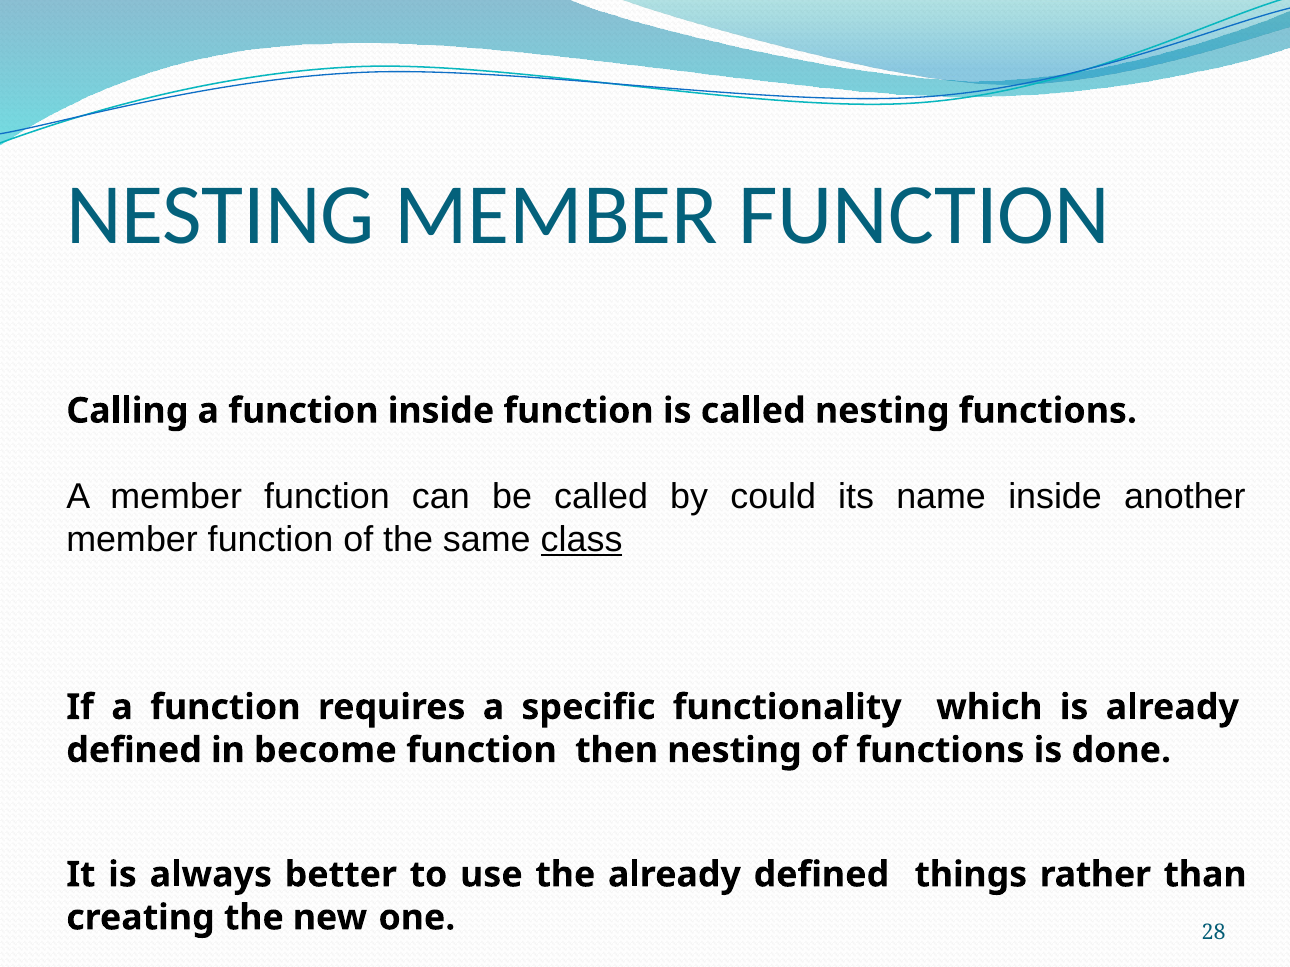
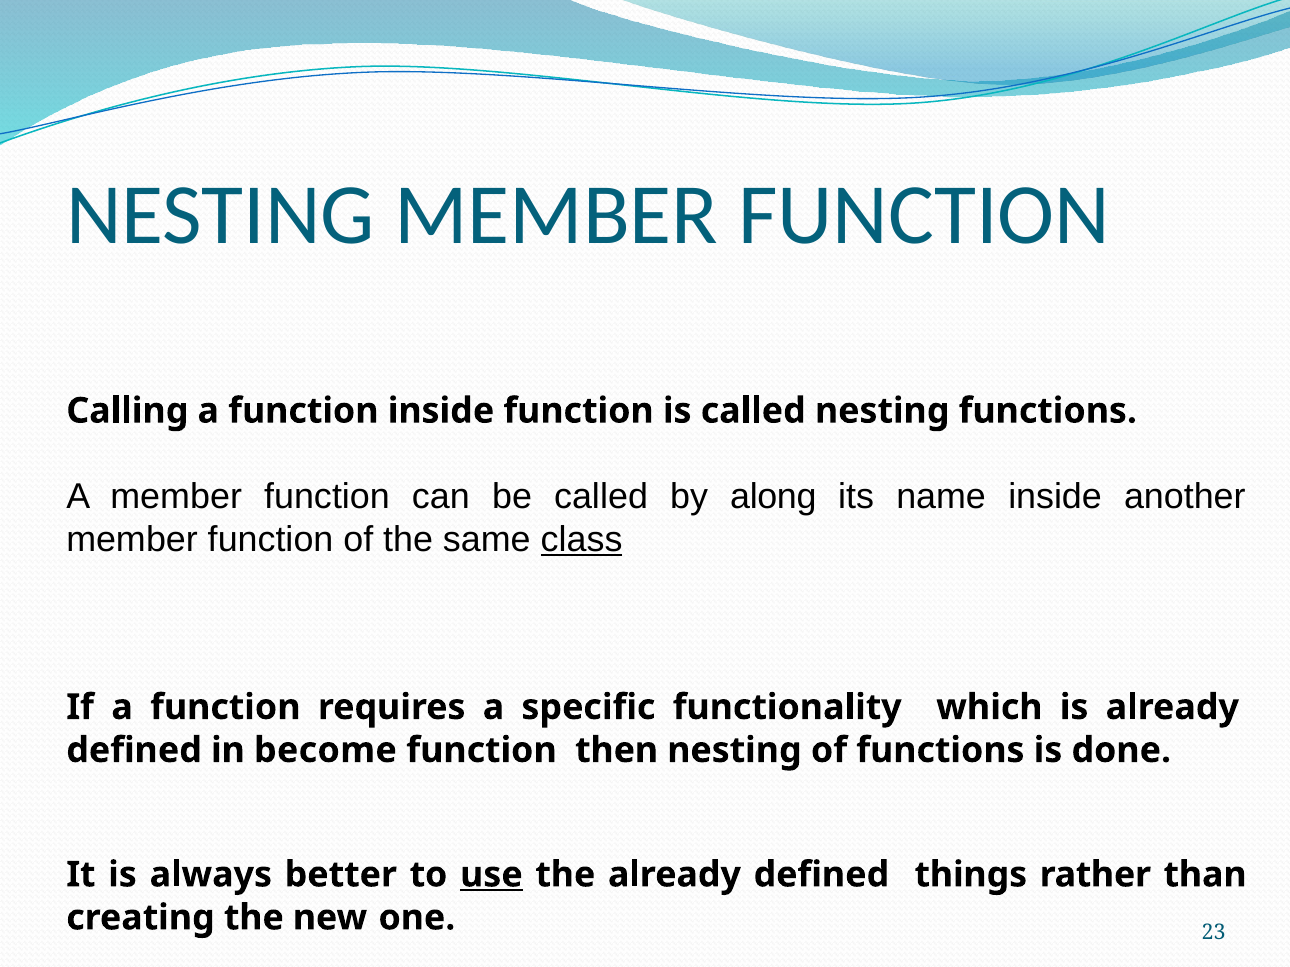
could: could -> along (773, 497)
use underline: none -> present (491, 875)
28: 28 -> 23 (1214, 933)
